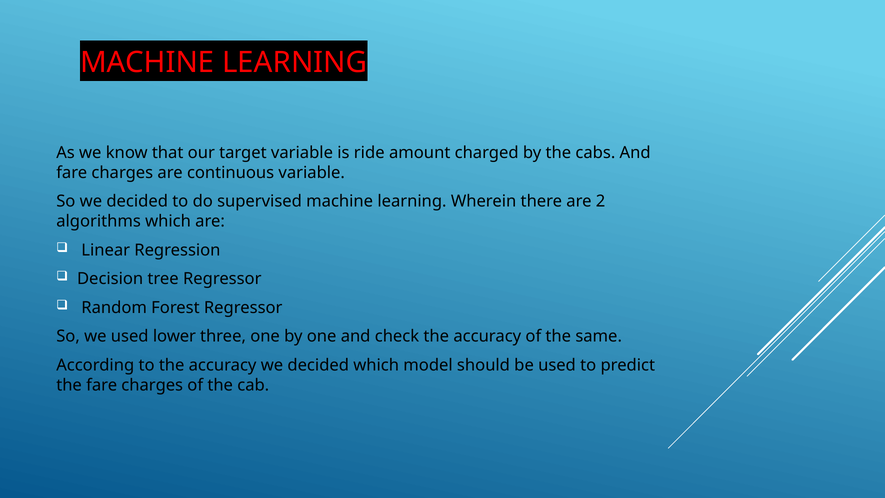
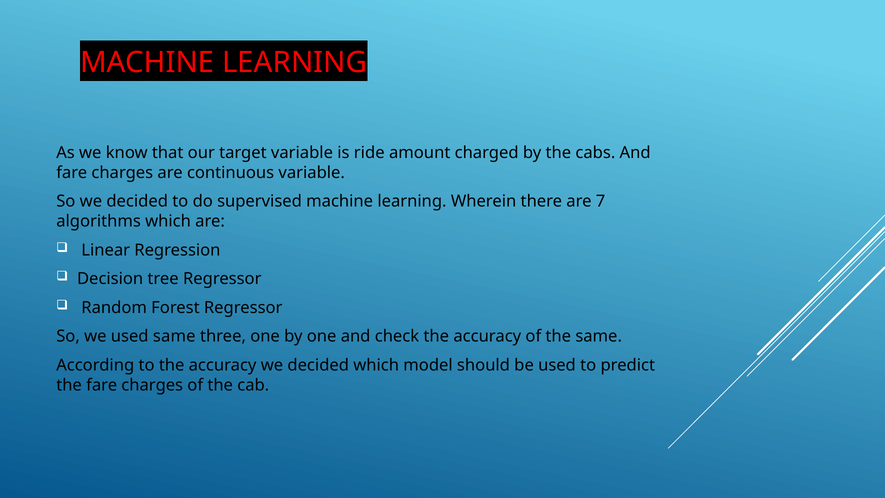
2: 2 -> 7 (601, 201)
used lower: lower -> same (174, 336)
